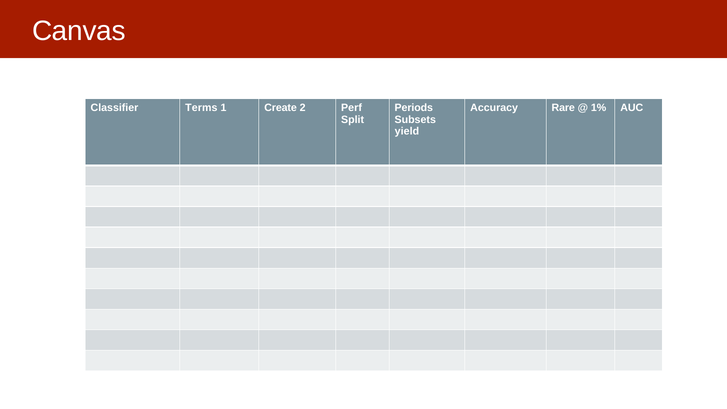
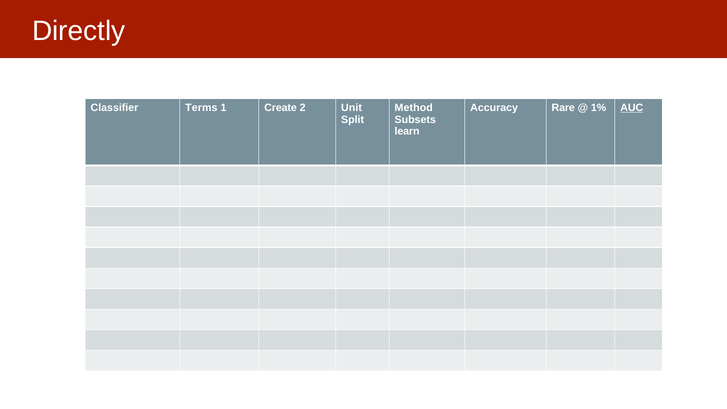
Canvas: Canvas -> Directly (79, 31)
Perf: Perf -> Unit (352, 108)
Periods: Periods -> Method (414, 108)
AUC underline: none -> present (632, 108)
yield: yield -> learn (407, 131)
